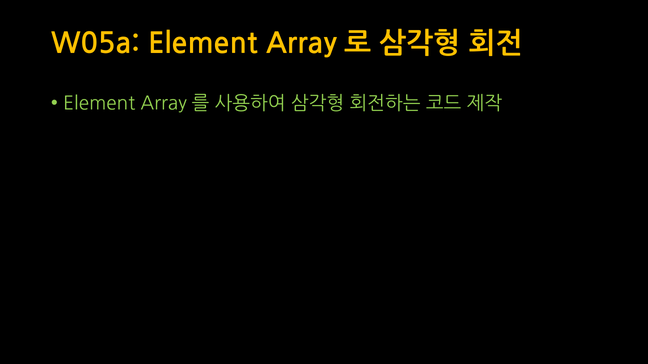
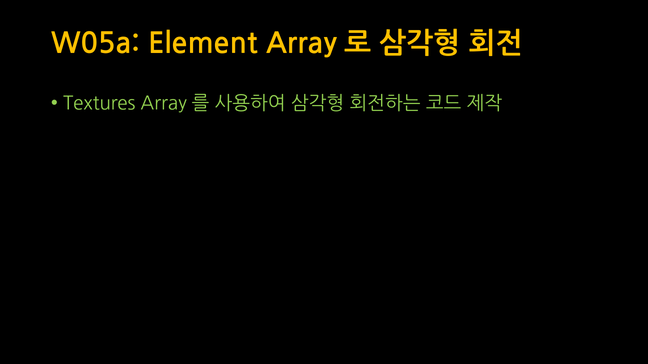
Element: Element -> Textures (99, 104)
